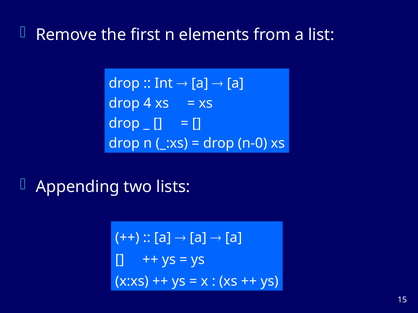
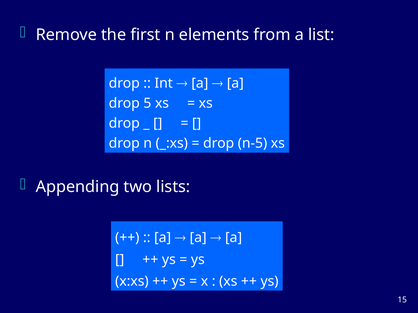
4: 4 -> 5 (147, 103)
n-0: n-0 -> n-5 (253, 143)
